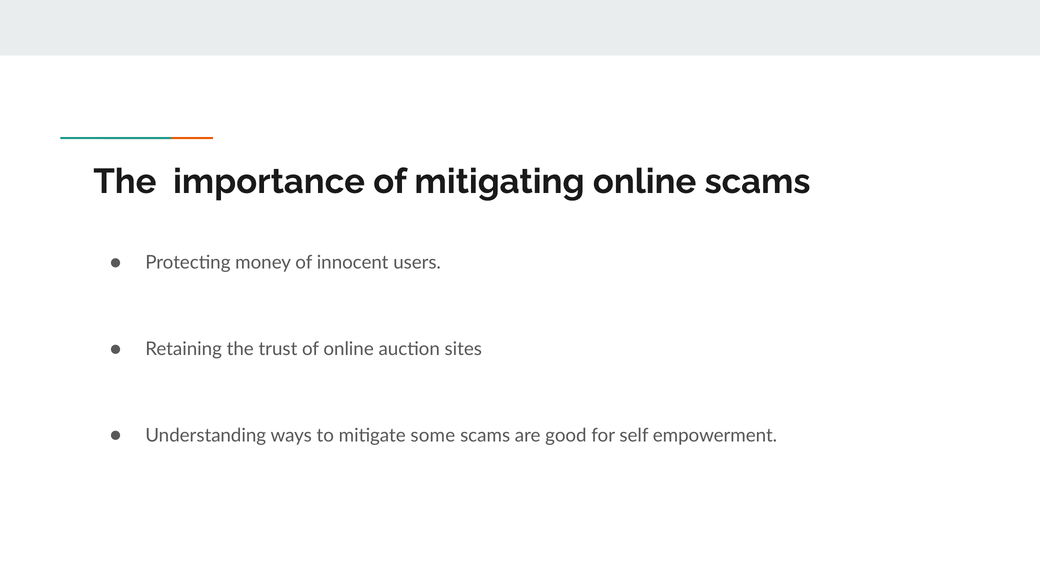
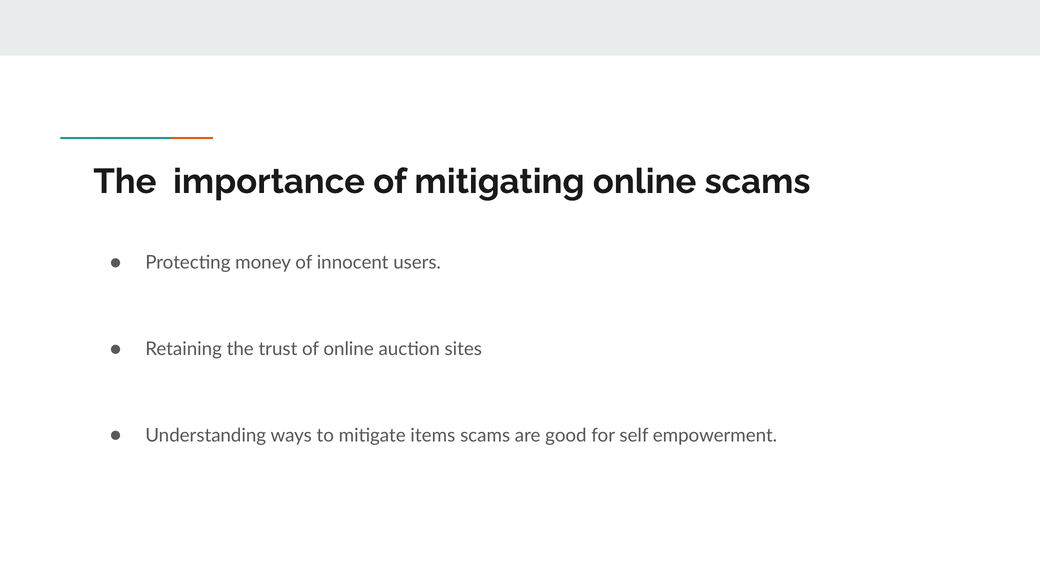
some: some -> items (433, 435)
